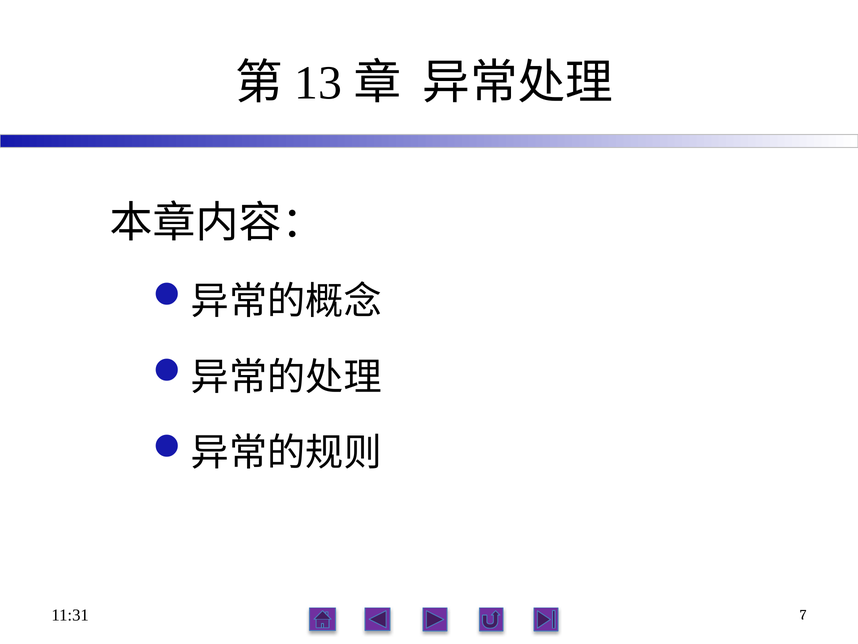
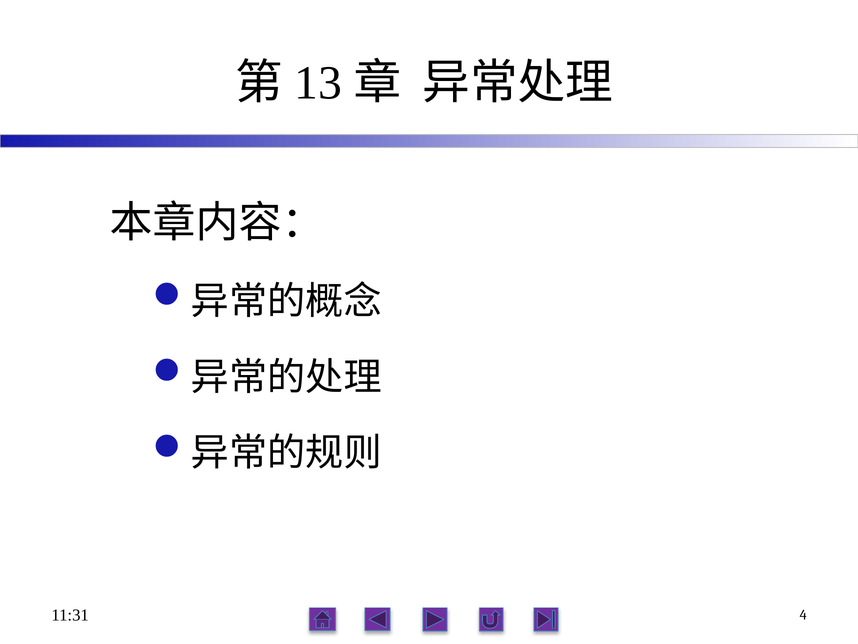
7: 7 -> 4 (803, 615)
